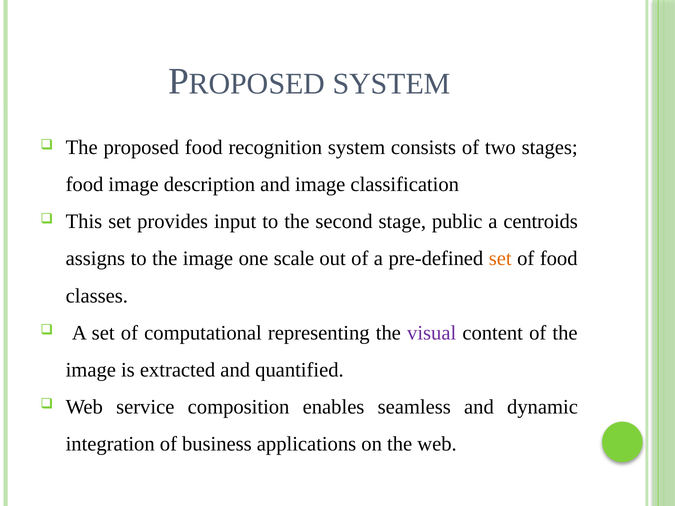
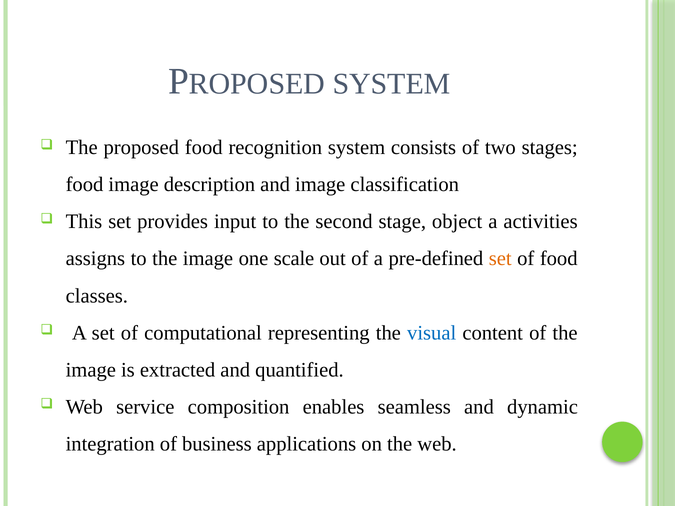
public: public -> object (457, 222)
centroids: centroids -> activities (541, 222)
visual colour: purple -> blue (432, 333)
